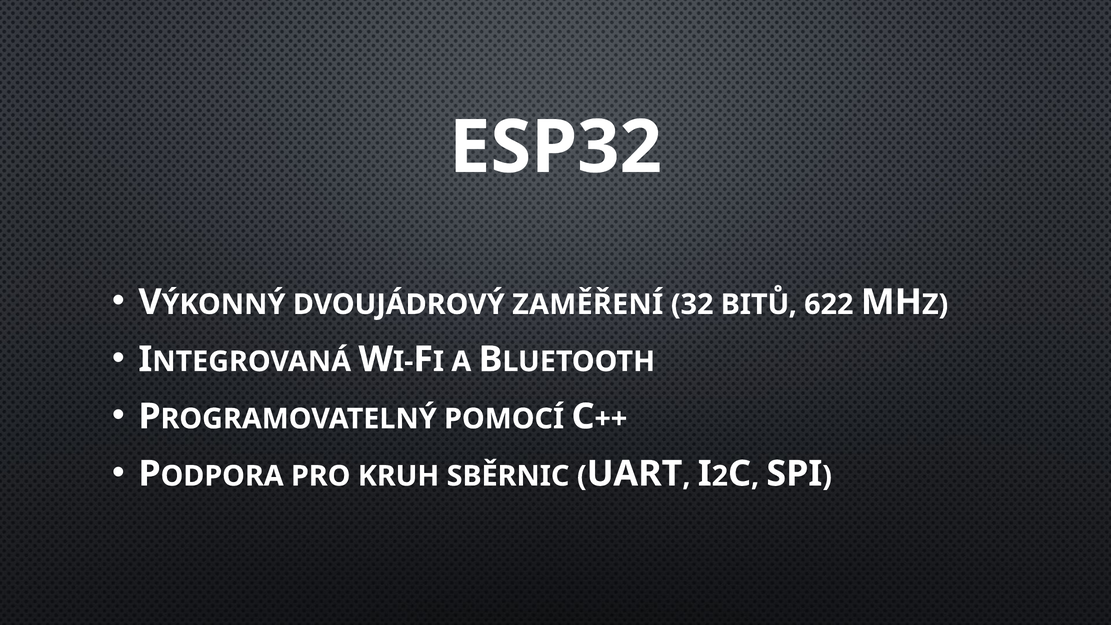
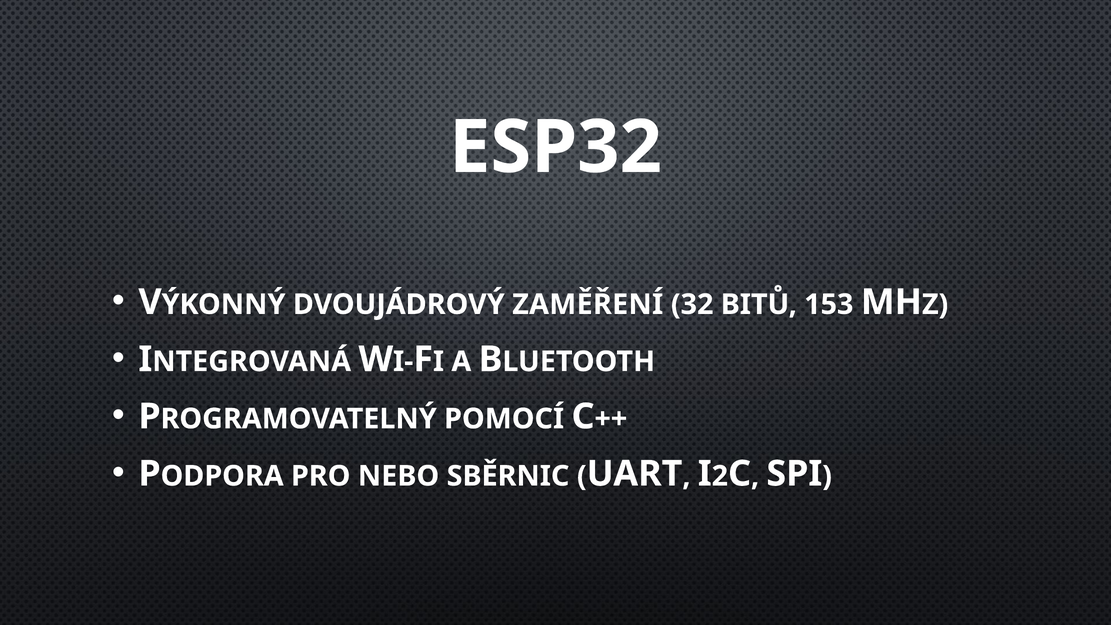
622: 622 -> 153 (829, 304)
KRUH: KRUH -> NEBO (399, 476)
